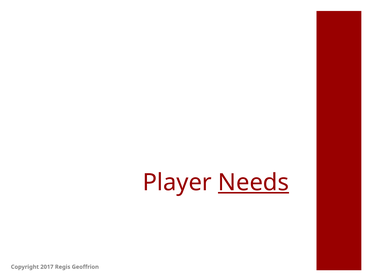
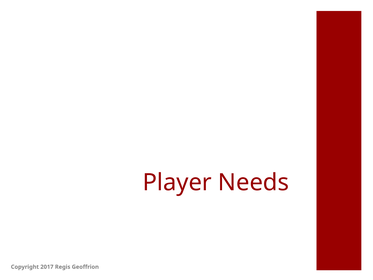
Needs underline: present -> none (254, 182)
